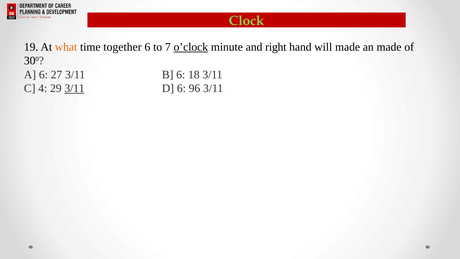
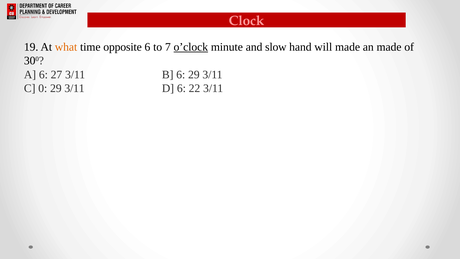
Clock colour: light green -> pink (247, 21)
together: together -> opposite (123, 47)
right: right -> slow (276, 47)
6 18: 18 -> 29 (194, 75)
4: 4 -> 0 (43, 88)
3/11 underline: present -> none (75, 88)
96: 96 -> 22 (194, 88)
